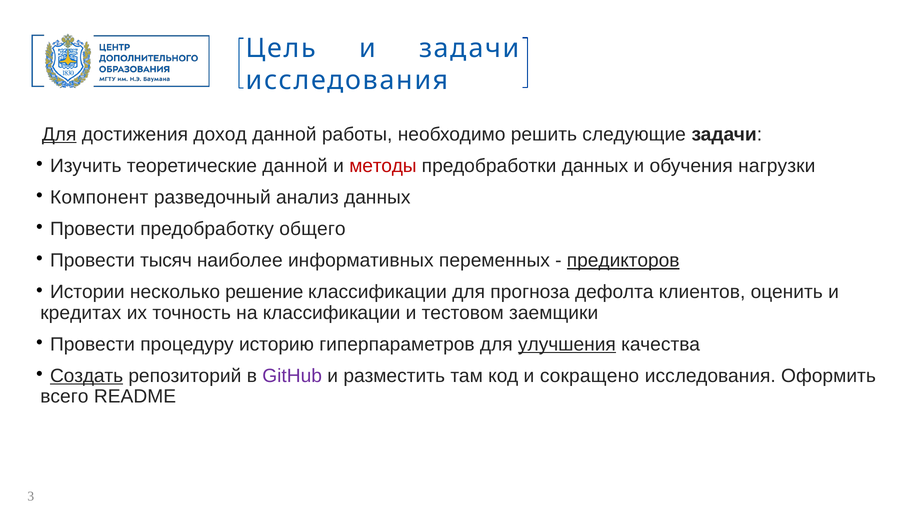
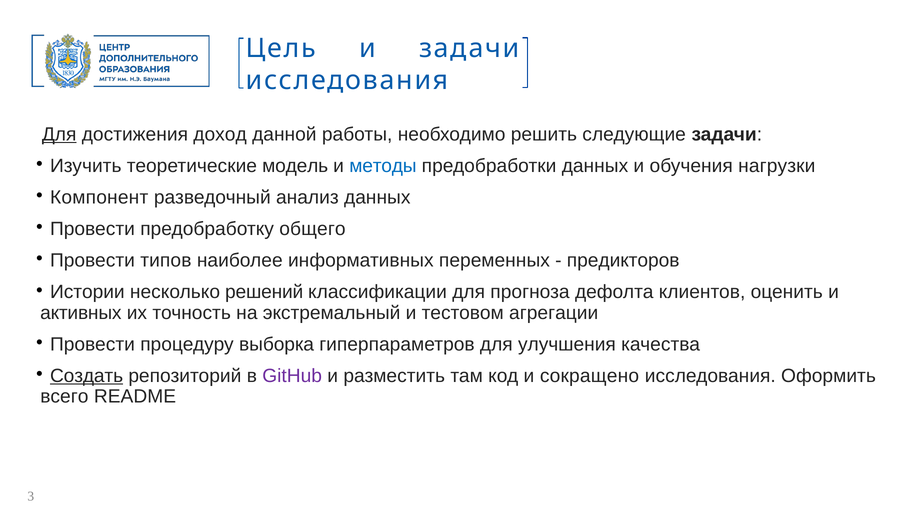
теоретические данной: данной -> модель (295, 166)
методы colour: red -> blue (383, 166)
тысяч: тысяч -> типов (166, 261)
предикторов underline: present -> none (623, 261)
решение: решение -> решений (264, 292)
кредитах: кредитах -> активных (81, 313)
на классификации: классификации -> экстремальный (332, 313)
заемщики: заемщики -> агрегации (554, 313)
историю: историю -> выборка (277, 345)
улучшения underline: present -> none (567, 345)
